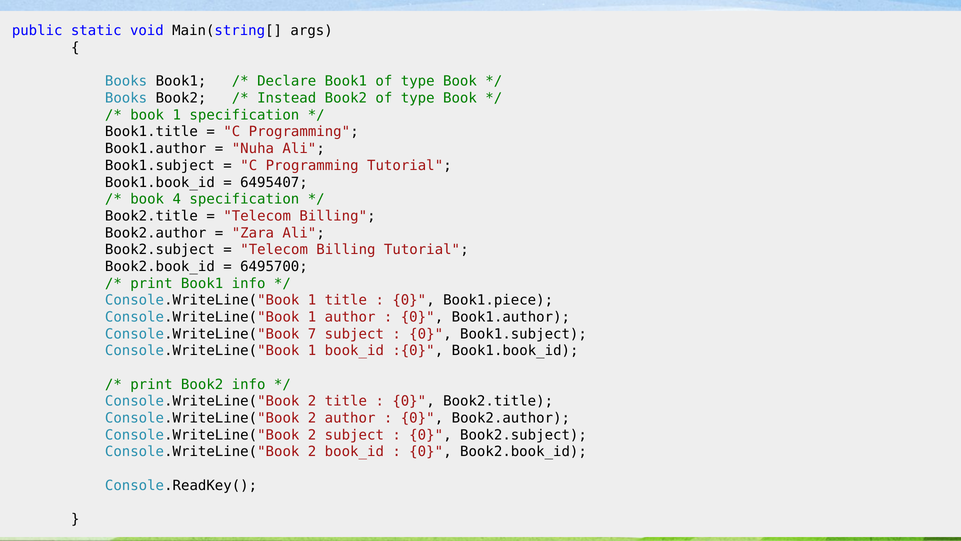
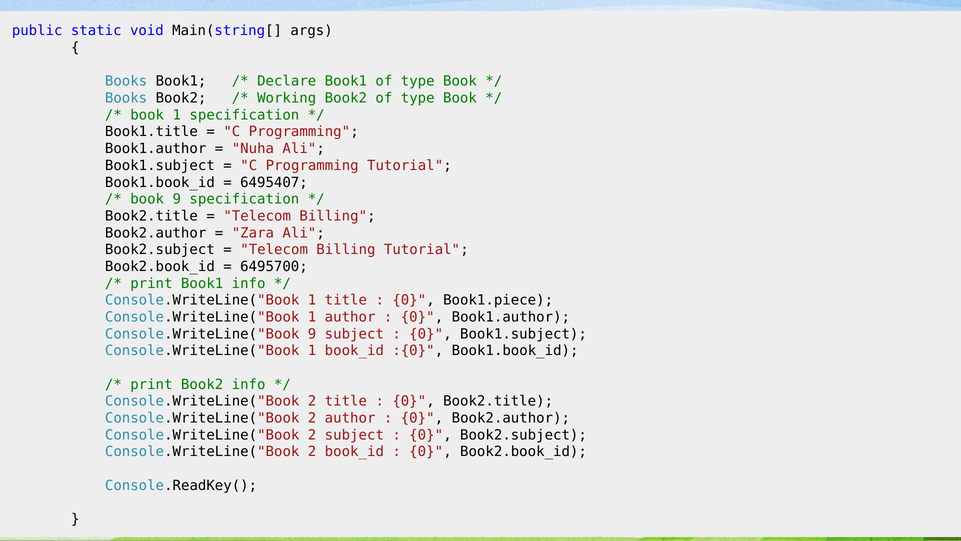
Instead: Instead -> Working (287, 98)
book 4: 4 -> 9 (177, 199)
Console.WriteLine("Book 7: 7 -> 9 (312, 334)
